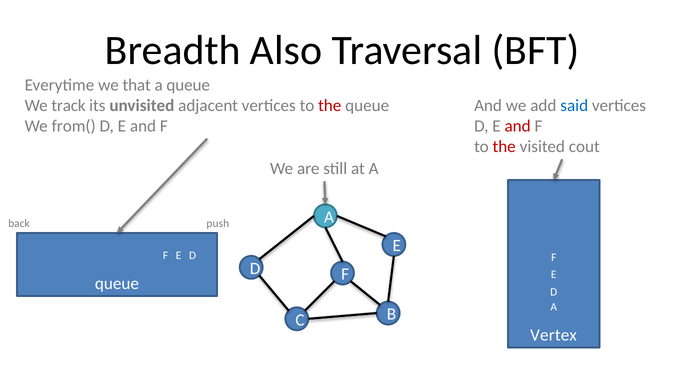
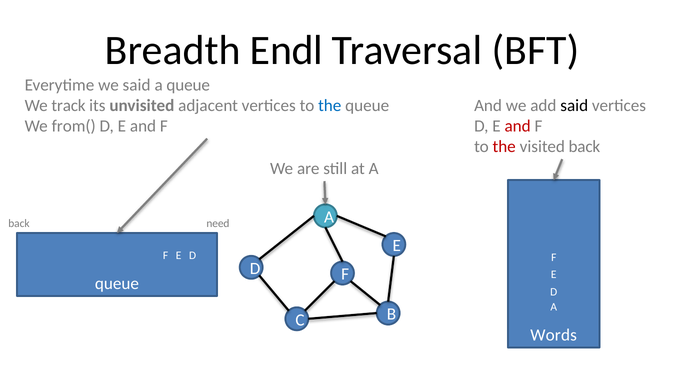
Also: Also -> Endl (286, 50)
we that: that -> said (137, 85)
said colour: blue -> black (574, 105)
the colour: red -> blue (330, 105)
visited cout: cout -> back (584, 146)
push: push -> need (218, 223)
Vertex: Vertex -> Words (554, 334)
